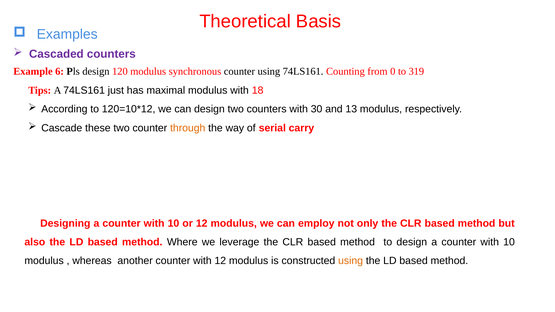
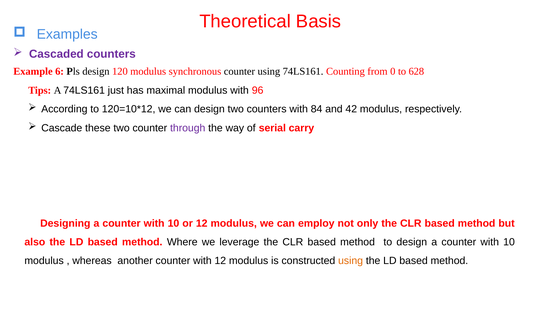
319: 319 -> 628 (416, 71)
18: 18 -> 96 (258, 91)
30: 30 -> 84 (317, 109)
13: 13 -> 42 (351, 109)
through colour: orange -> purple (188, 128)
